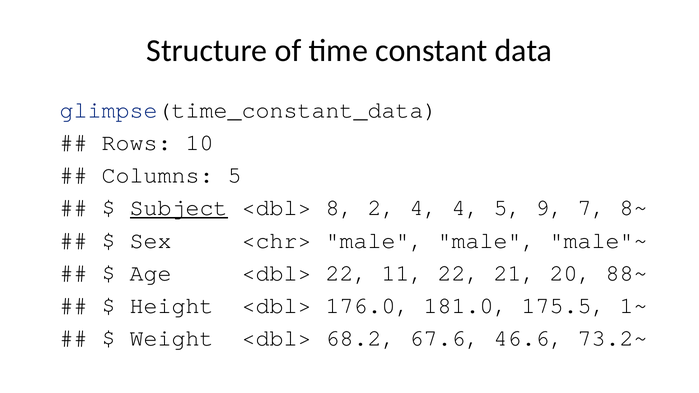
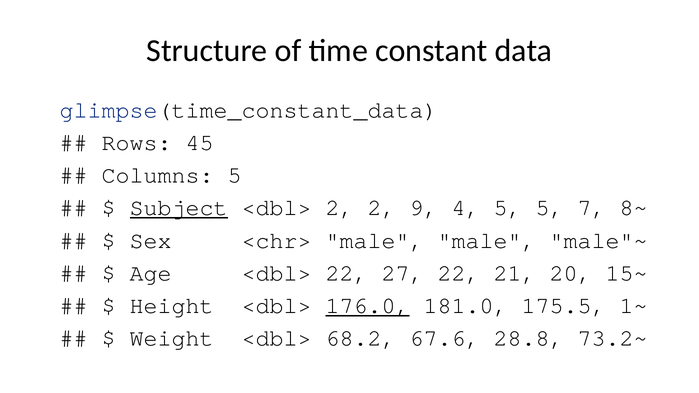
10: 10 -> 45 (200, 143)
<dbl> 8: 8 -> 2 (340, 208)
2 4: 4 -> 9 (424, 208)
5 9: 9 -> 5 (550, 208)
11: 11 -> 27 (403, 273)
88~: 88~ -> 15~ (627, 273)
176.0 underline: none -> present (368, 306)
46.6: 46.6 -> 28.8 (529, 338)
